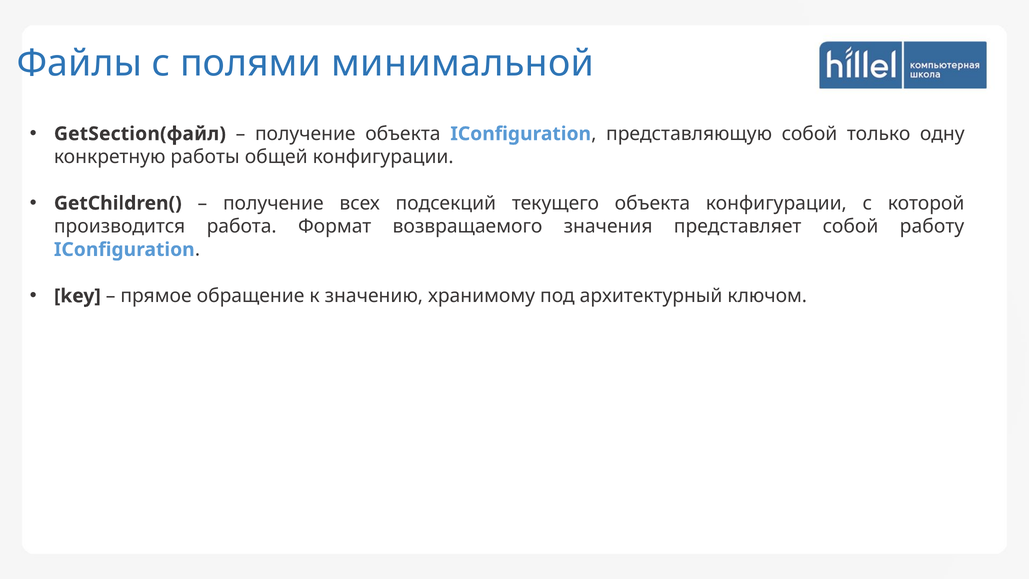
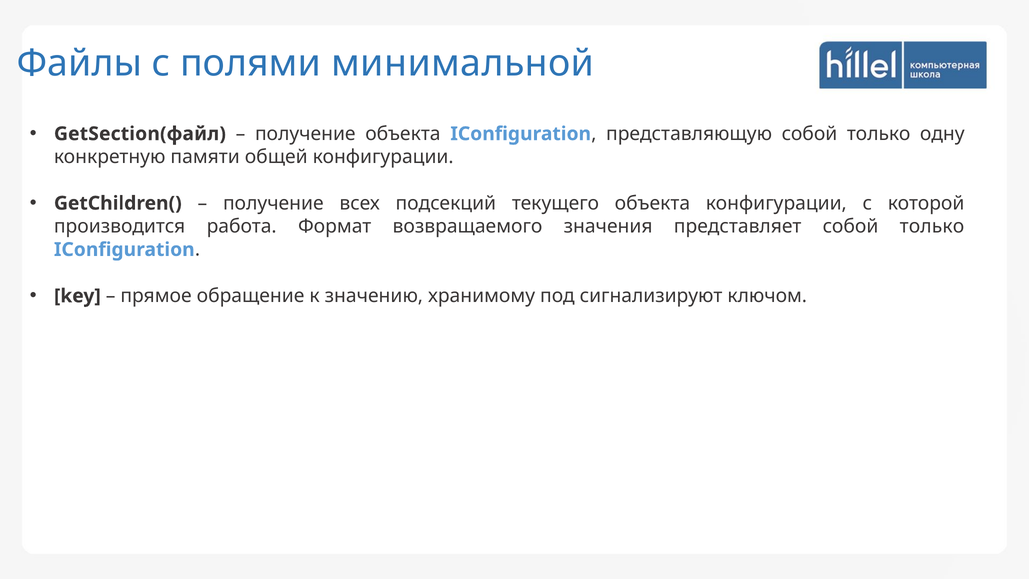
работы: работы -> памяти (205, 157)
представляет собой работу: работу -> только (932, 226)
архитектурный: архитектурный -> сигнализируют (651, 296)
